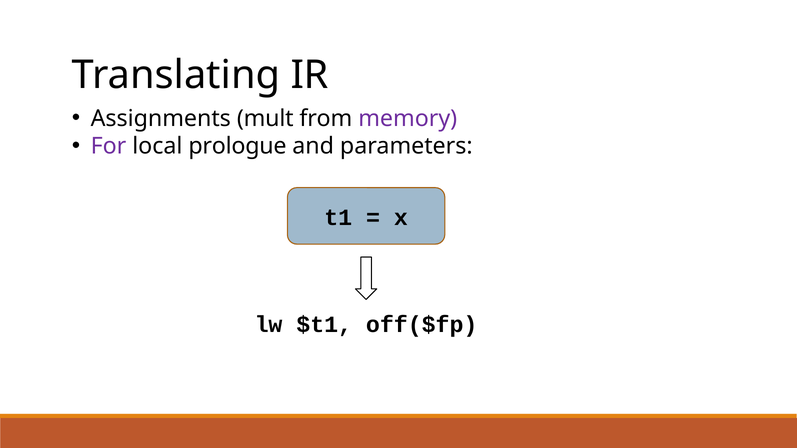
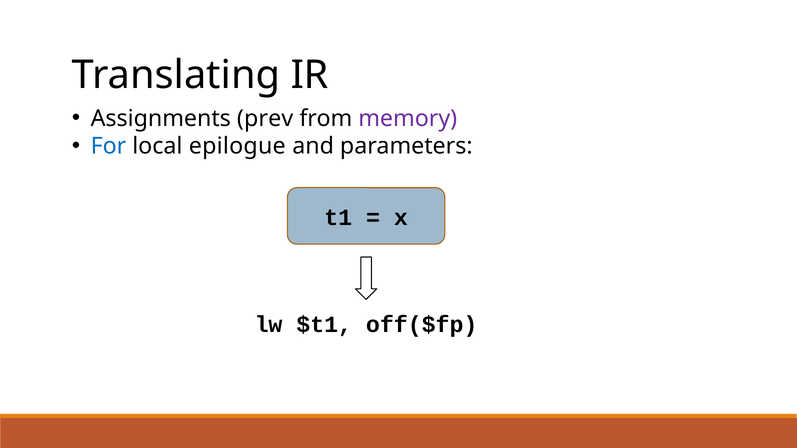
mult: mult -> prev (265, 119)
For colour: purple -> blue (108, 146)
prologue: prologue -> epilogue (237, 146)
